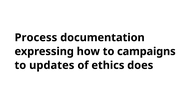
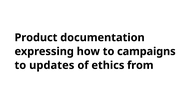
Process: Process -> Product (36, 38)
does: does -> from (140, 65)
